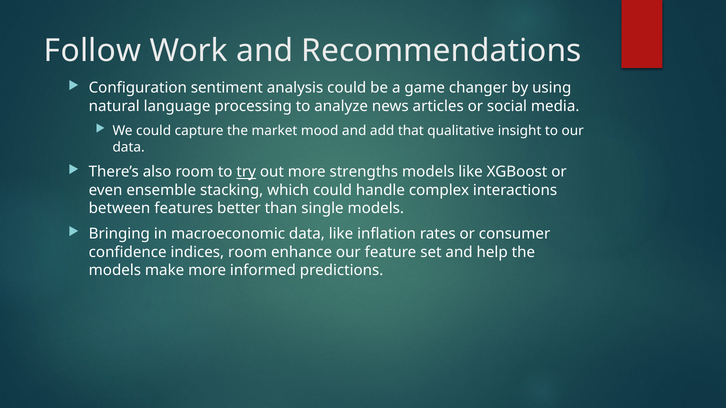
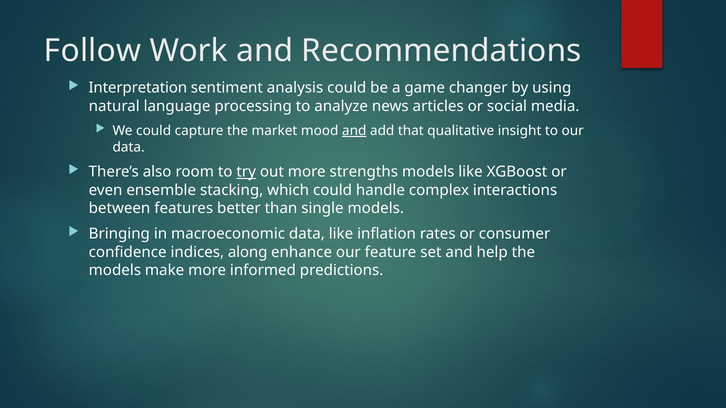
Configuration: Configuration -> Interpretation (138, 88)
and underline: none -> present (354, 131)
indices room: room -> along (248, 252)
